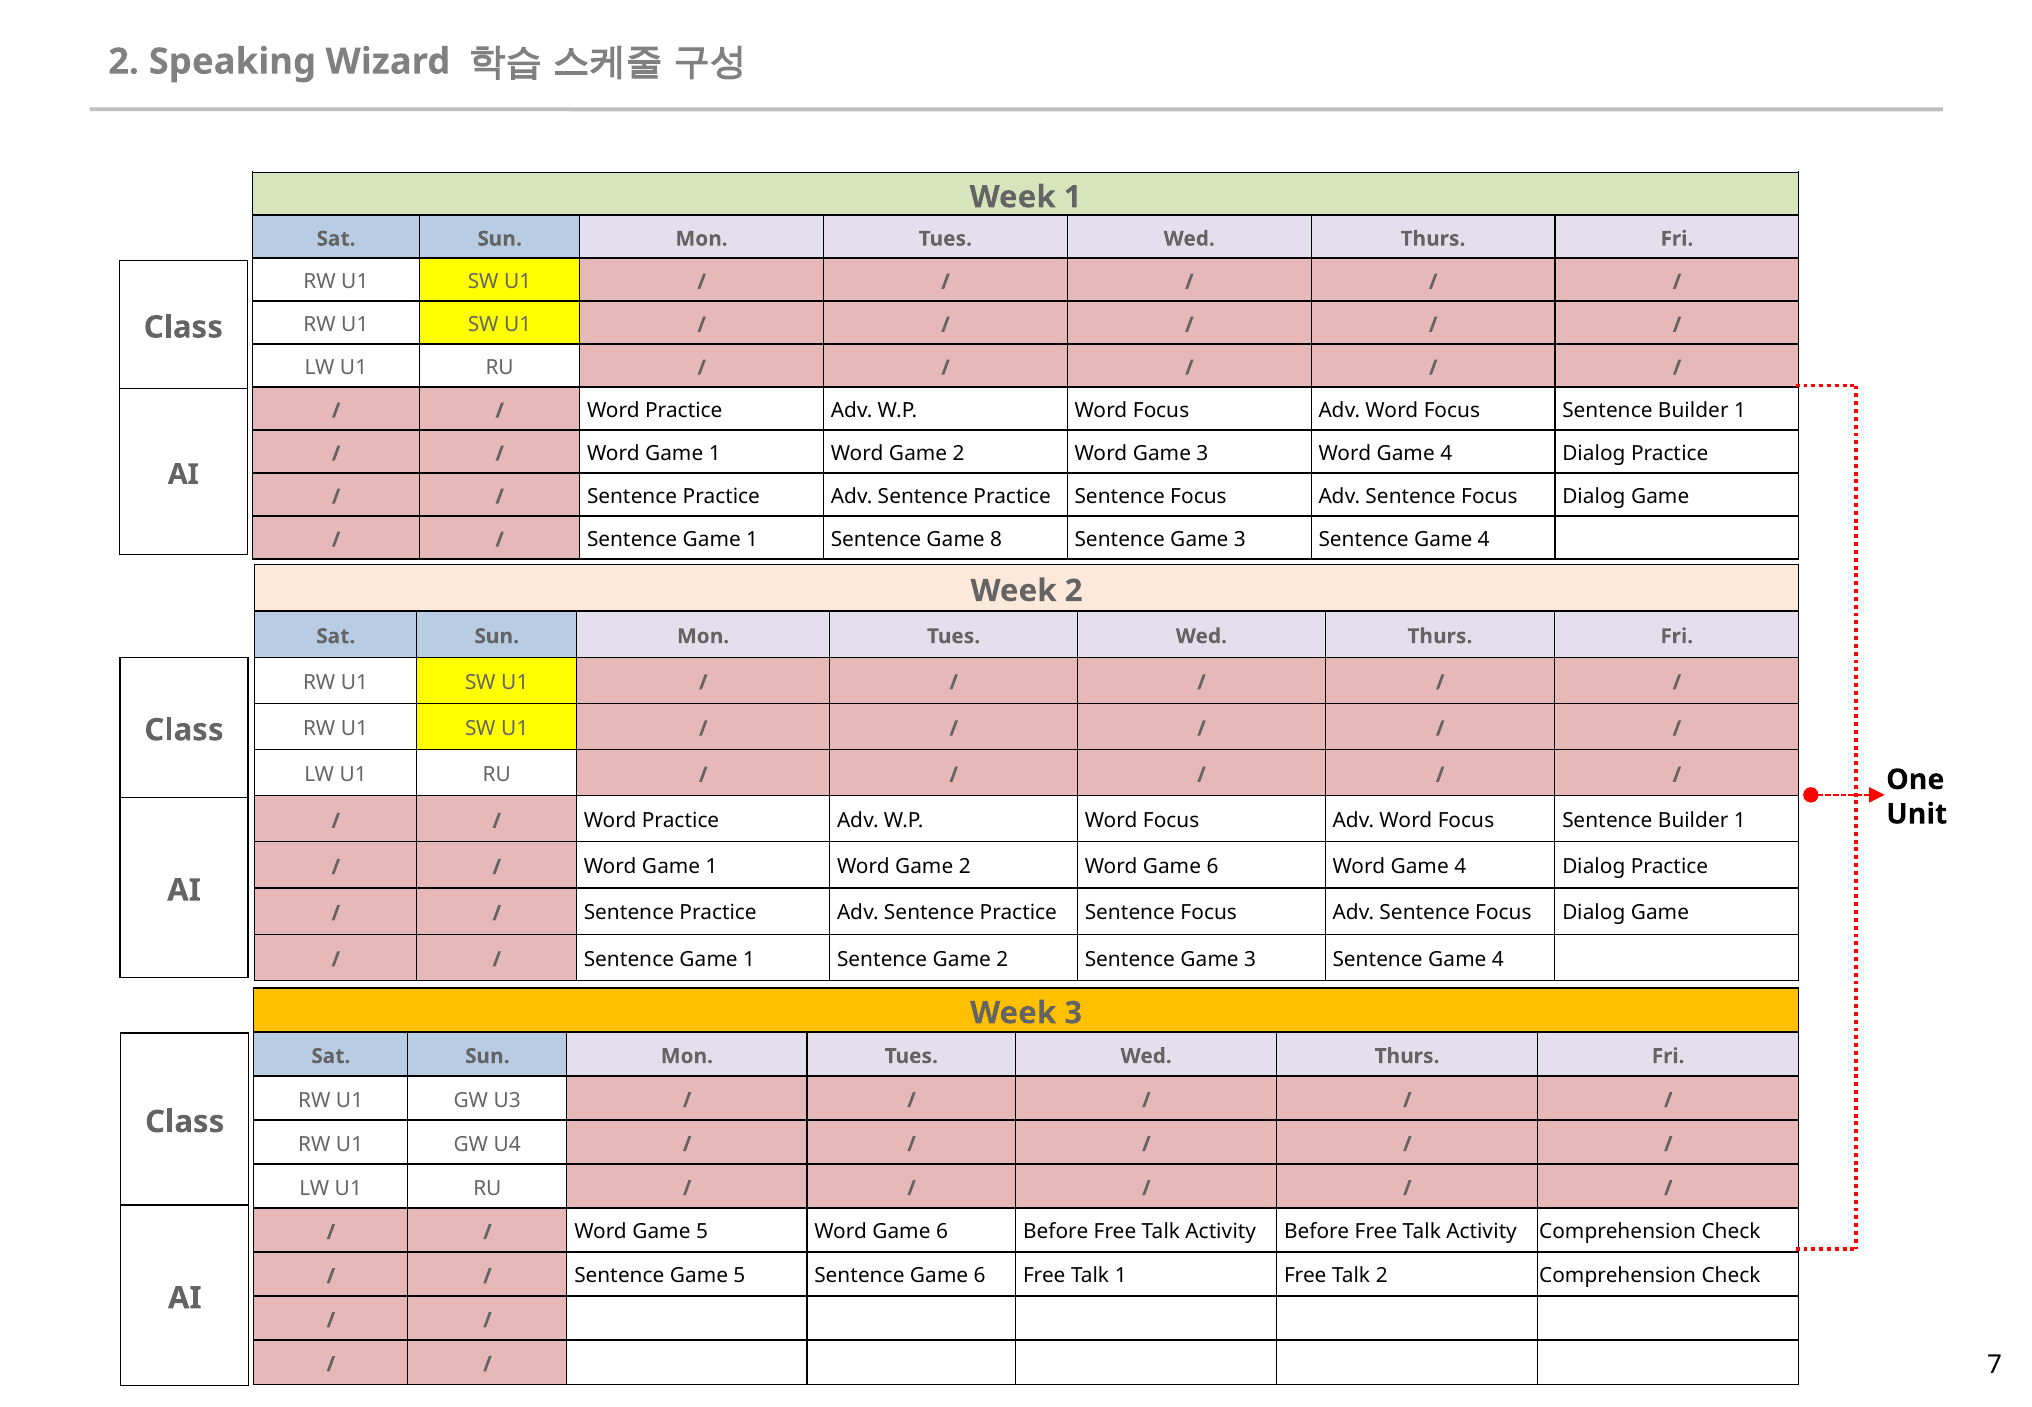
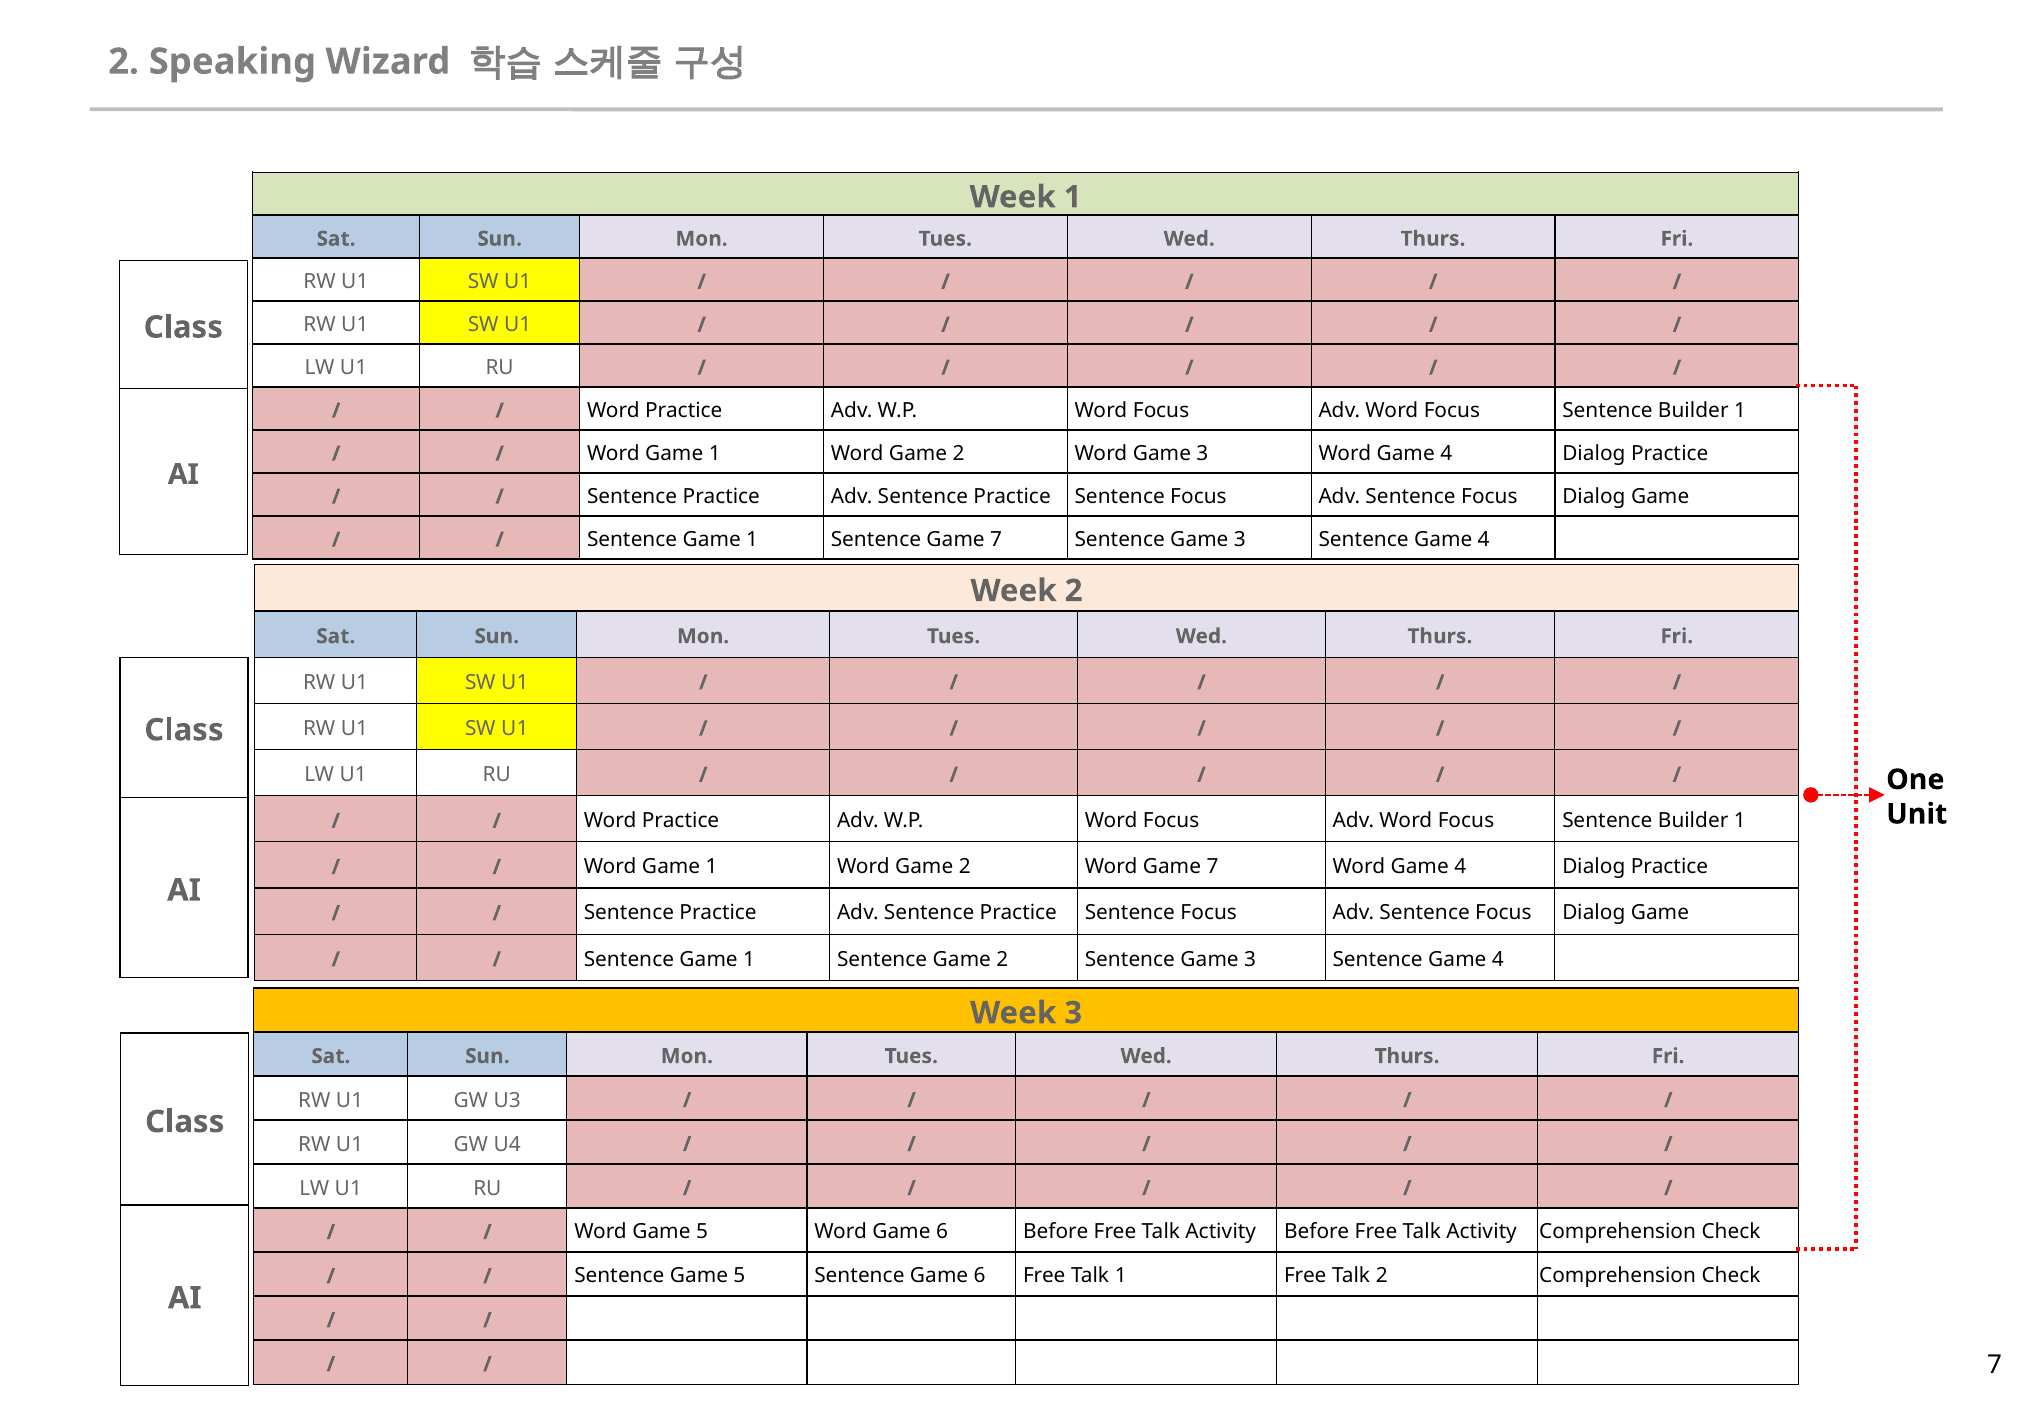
Sentence Game 8: 8 -> 7 (996, 539)
2 Word Game 6: 6 -> 7 (1213, 867)
